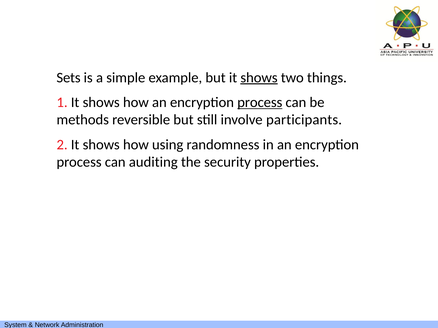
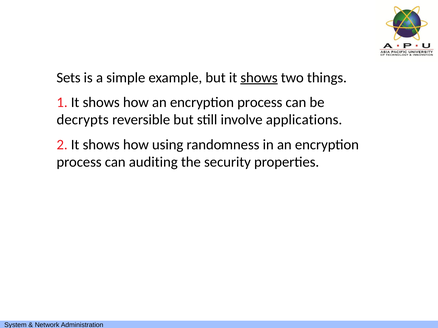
process underline: present -> none (260, 102)
methods: methods -> decrypts (83, 120)
participants: participants -> applications (304, 120)
